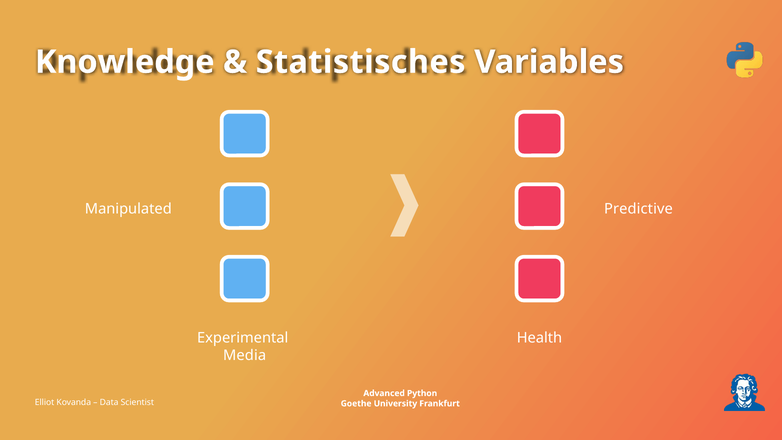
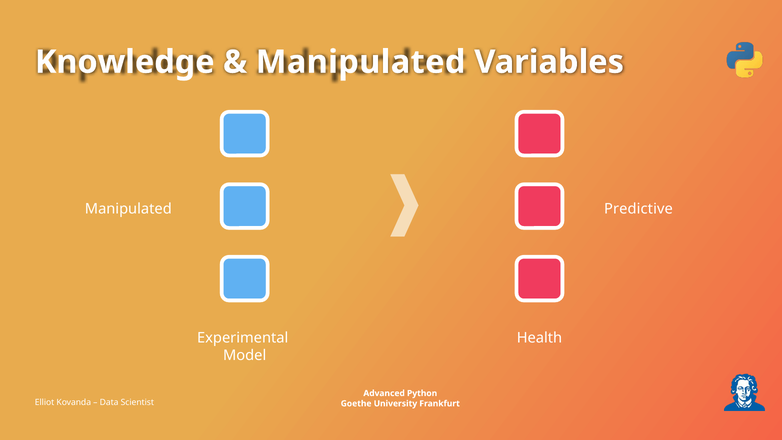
Statistisches: Statistisches -> Manipulated (361, 62)
Media: Media -> Model (245, 355)
